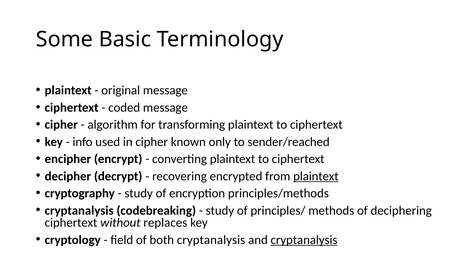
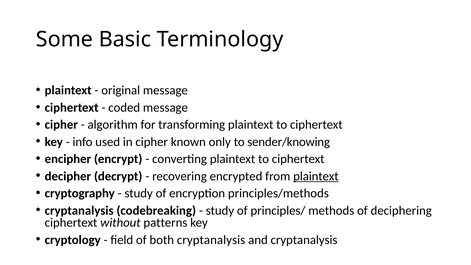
sender/reached: sender/reached -> sender/knowing (289, 142)
replaces: replaces -> patterns (165, 223)
cryptanalysis underline: present -> none (304, 240)
